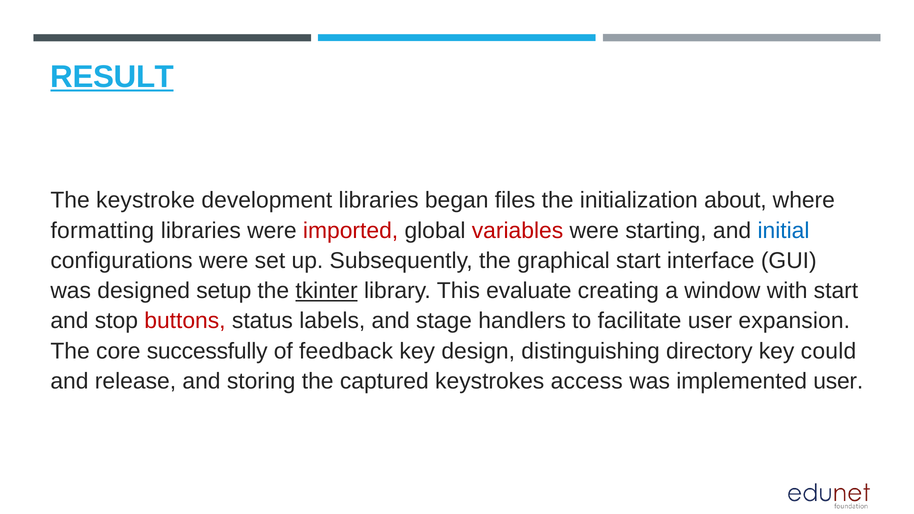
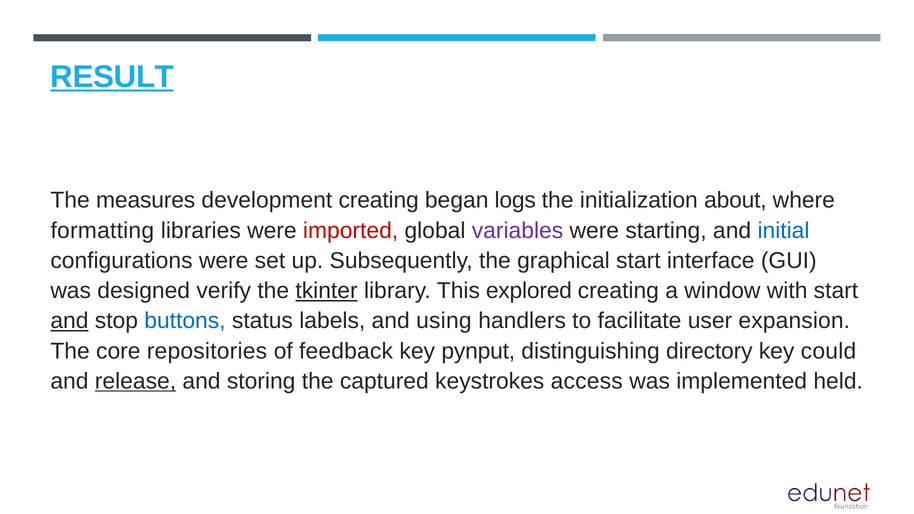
keystroke: keystroke -> measures (146, 200)
development libraries: libraries -> creating (379, 200)
files: files -> logs (515, 200)
variables colour: red -> purple (518, 231)
setup: setup -> verify (224, 291)
evaluate: evaluate -> explored (529, 291)
and underline: none -> present (69, 321)
buttons colour: red -> blue (185, 321)
stage: stage -> using (444, 321)
successfully: successfully -> repositories (207, 351)
design: design -> pynput (478, 351)
release underline: none -> present (135, 381)
implemented user: user -> held (838, 381)
